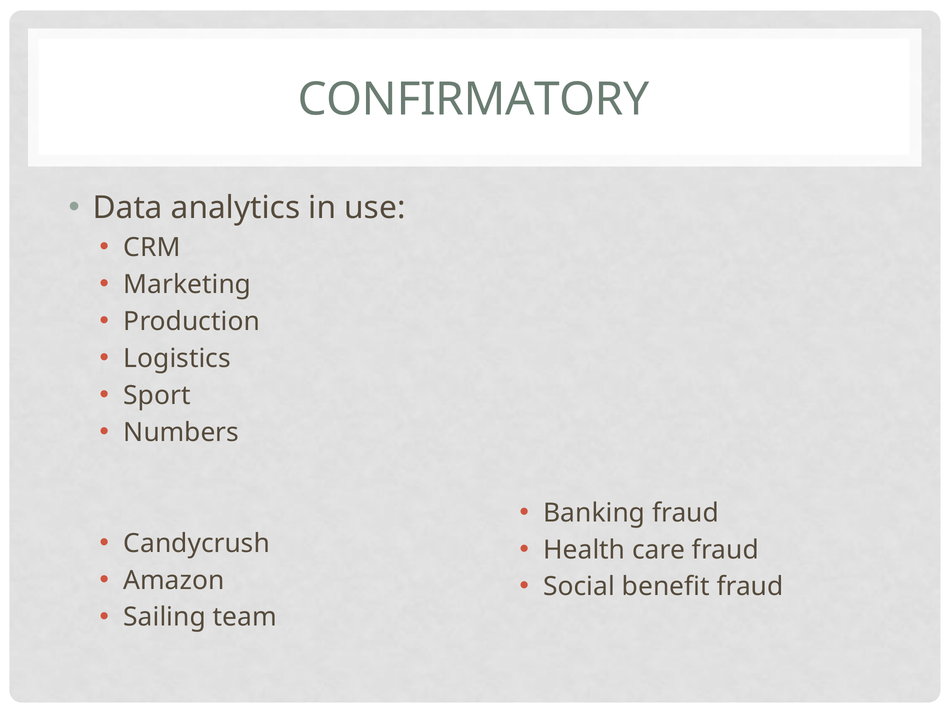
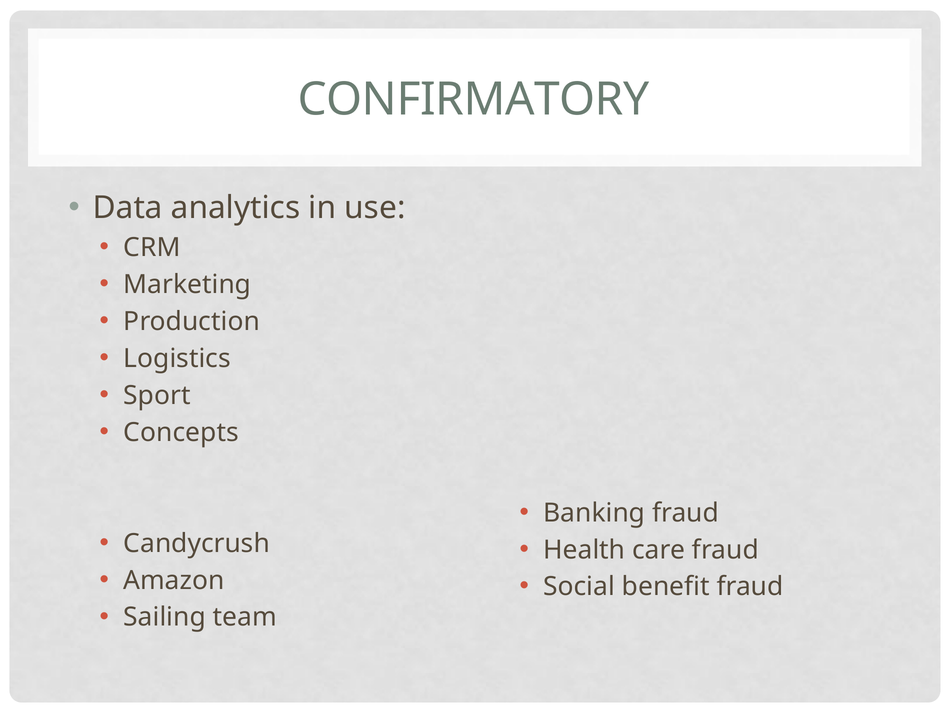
Numbers: Numbers -> Concepts (181, 433)
